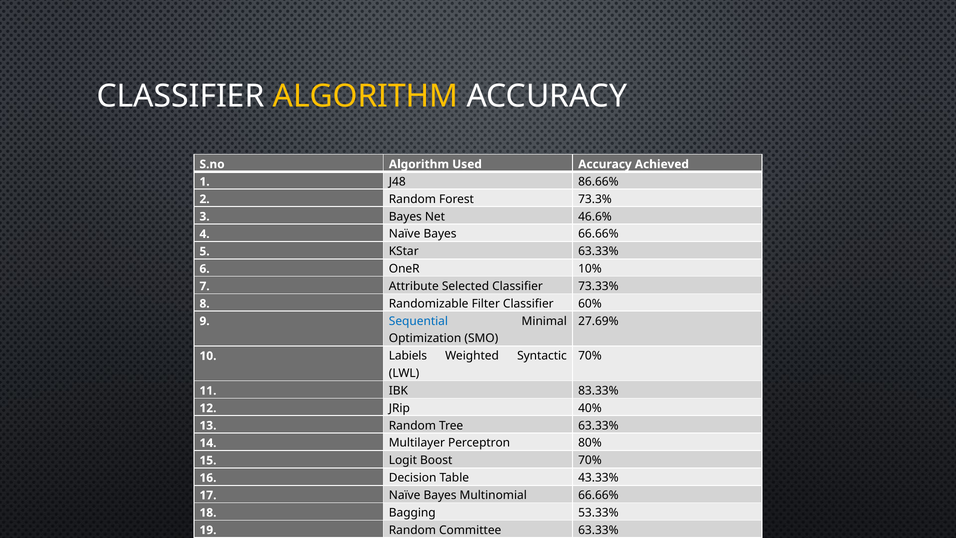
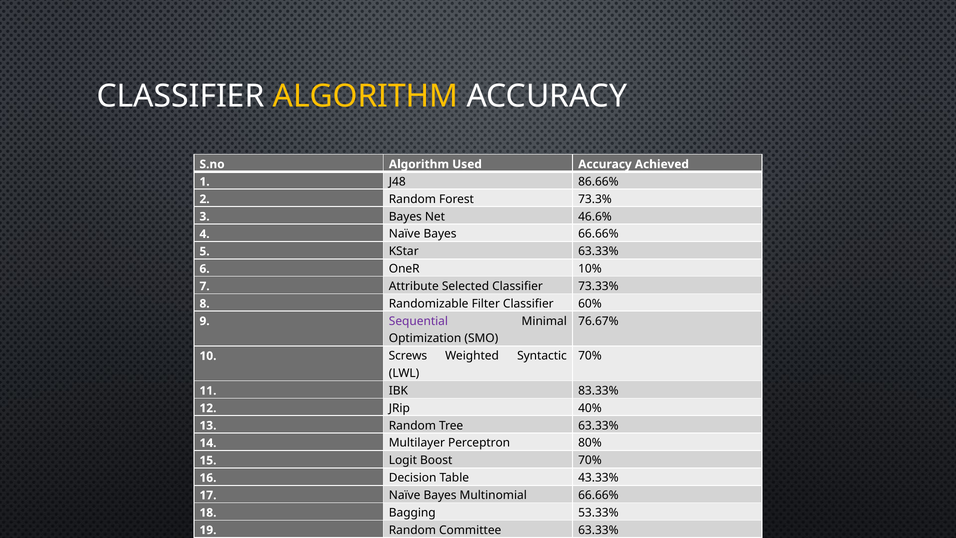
27.69%: 27.69% -> 76.67% (598, 321)
Sequential colour: blue -> purple (418, 321)
Labiels: Labiels -> Screws (408, 356)
